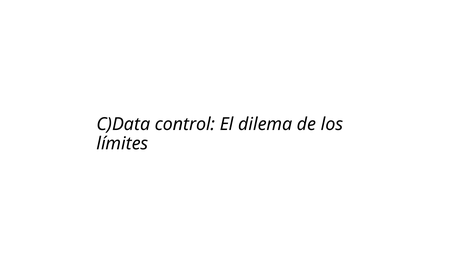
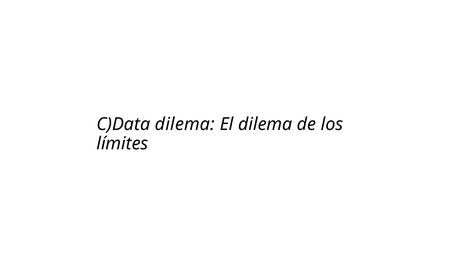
C)Data control: control -> dilema (185, 124)
